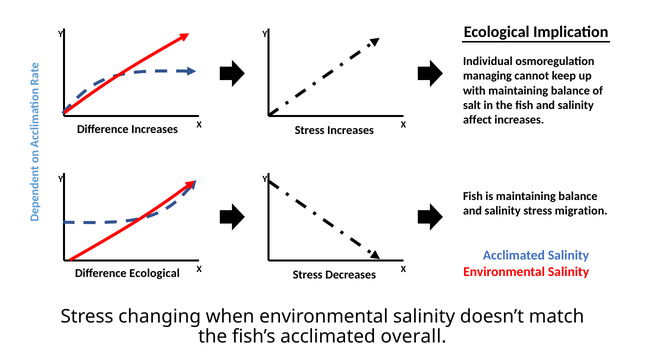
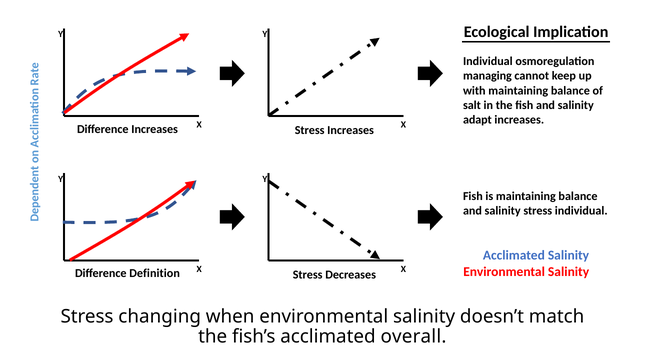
affect: affect -> adapt (477, 119)
stress migration: migration -> individual (581, 211)
Difference Ecological: Ecological -> Definition (155, 273)
